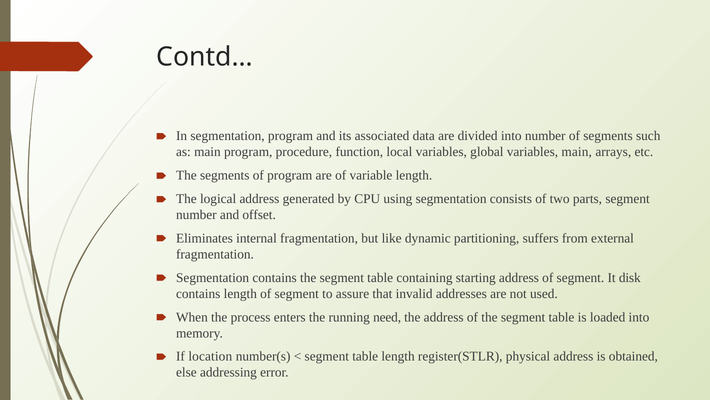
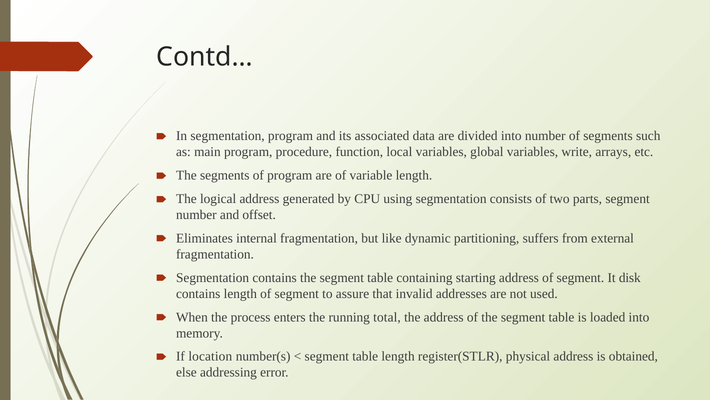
variables main: main -> write (577, 152)
need: need -> total (387, 317)
